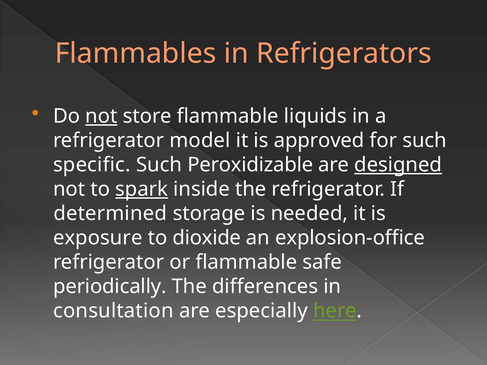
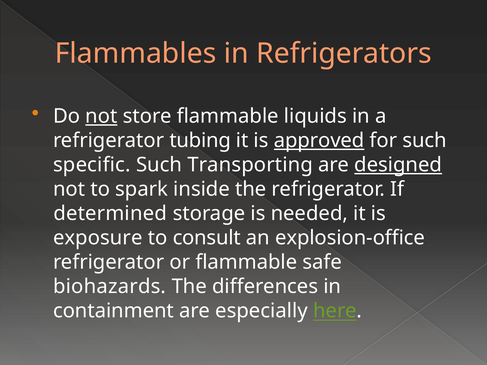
model: model -> tubing (200, 141)
approved underline: none -> present (319, 141)
Peroxidizable: Peroxidizable -> Transporting (250, 165)
spark underline: present -> none (142, 189)
dioxide: dioxide -> consult (207, 238)
periodically: periodically -> biohazards (110, 287)
consultation: consultation -> containment (113, 311)
